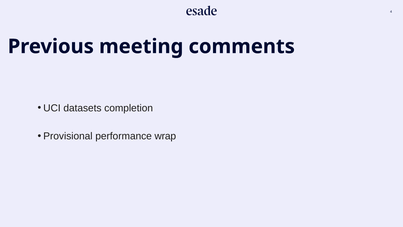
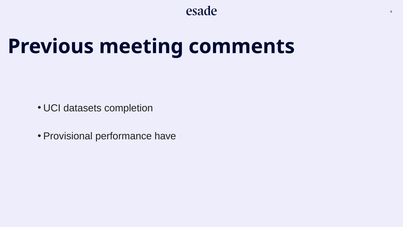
wrap: wrap -> have (165, 136)
